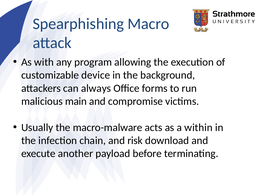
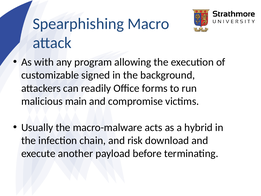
device: device -> signed (96, 75)
always: always -> readily (96, 88)
within: within -> hybrid (199, 127)
